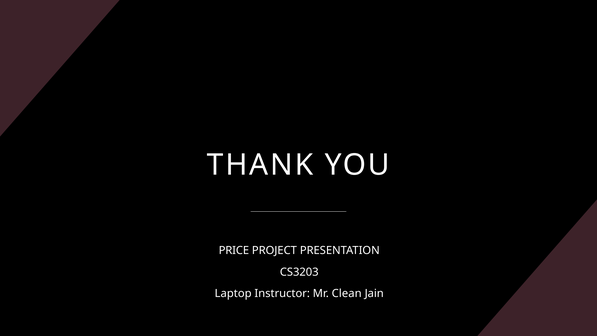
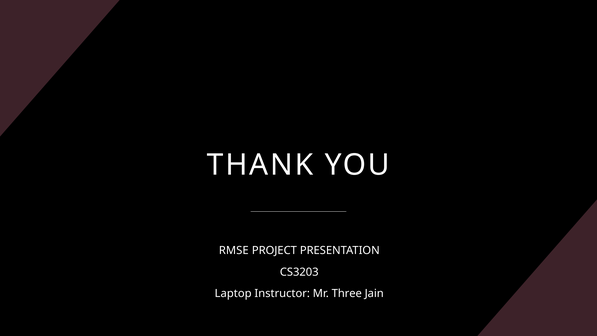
PRICE: PRICE -> RMSE (234, 250)
Clean: Clean -> Three (347, 293)
